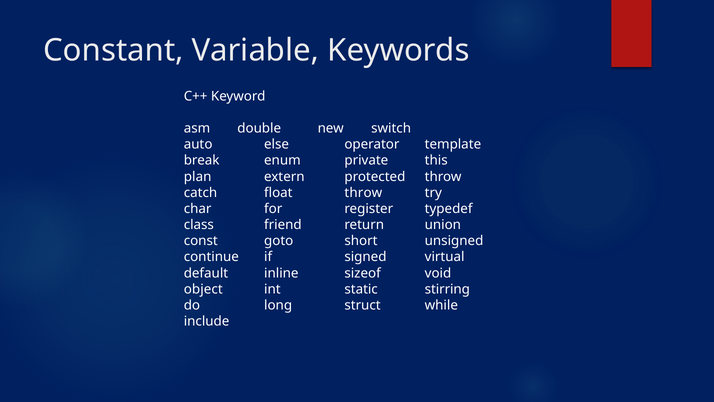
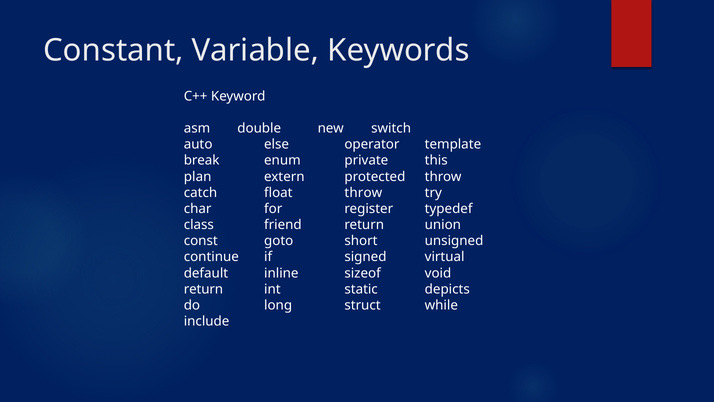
object: object -> return (203, 289)
stirring: stirring -> depicts (447, 289)
